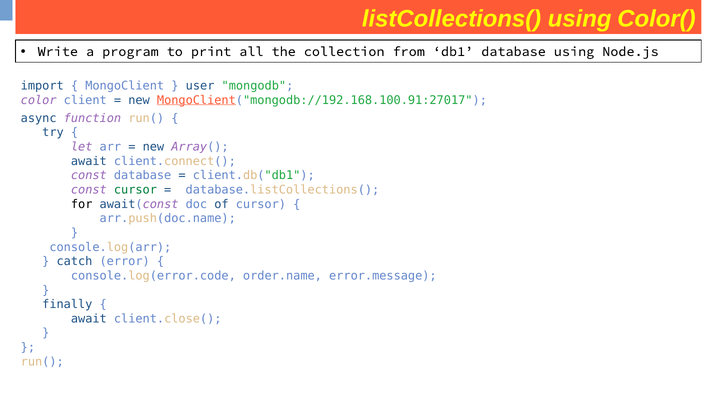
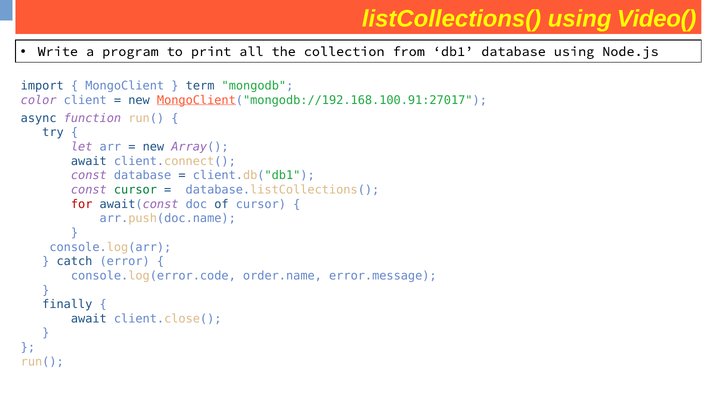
Color(: Color( -> Video( (657, 19)
user: user -> term (200, 86)
for colour: black -> red (82, 204)
